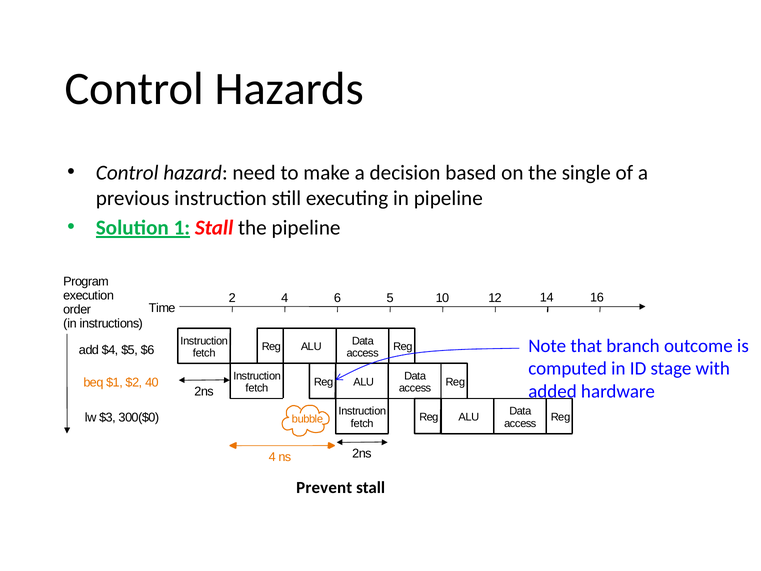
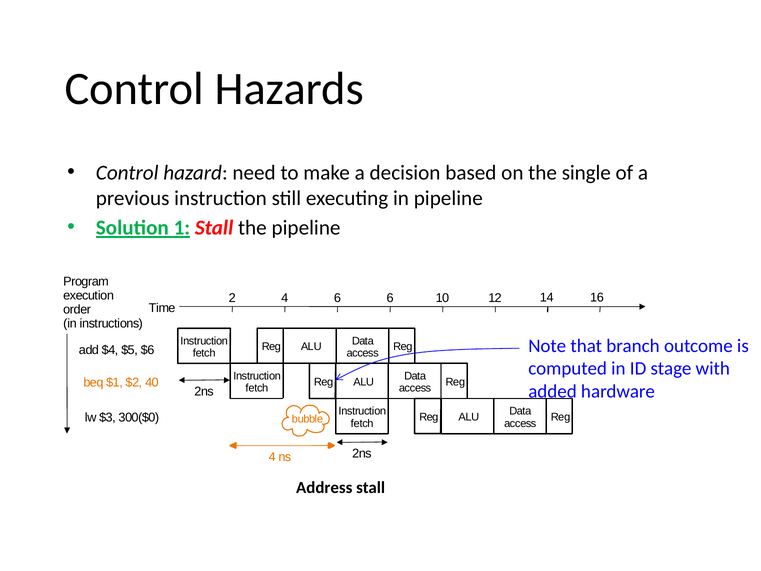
6 5: 5 -> 6 (390, 298)
Prevent: Prevent -> Address (324, 487)
